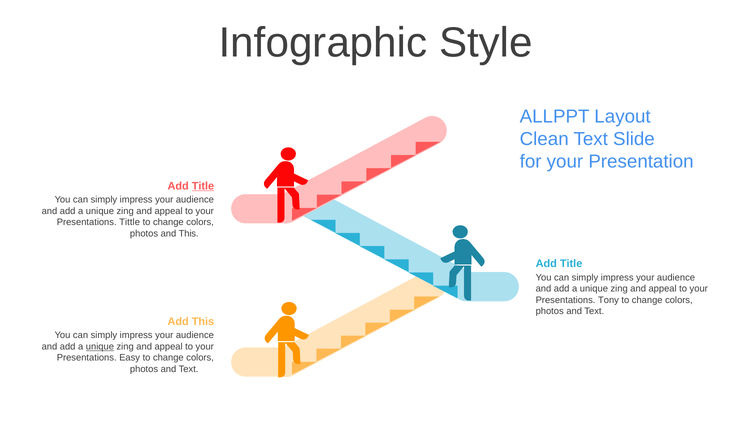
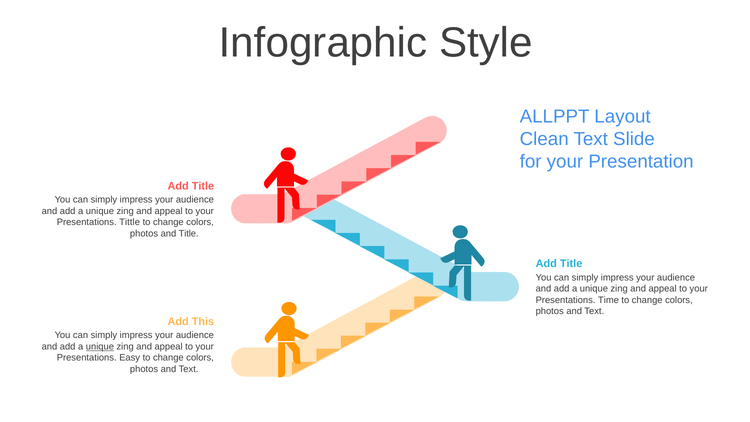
Title underline: present -> none (203, 186)
and This: This -> Title (189, 233)
Tony: Tony -> Time (608, 300)
